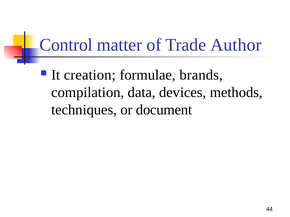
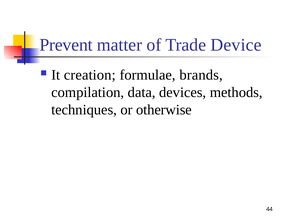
Control: Control -> Prevent (66, 45)
Author: Author -> Device (236, 45)
document: document -> otherwise (164, 110)
